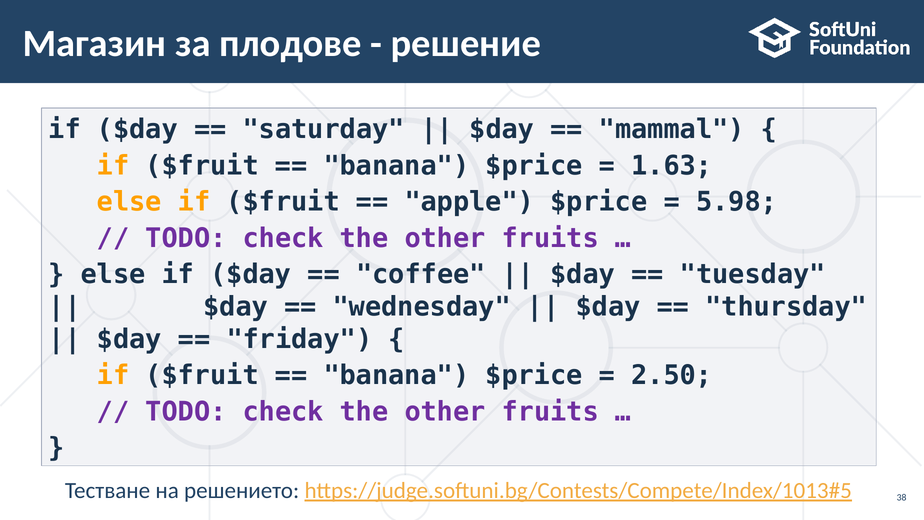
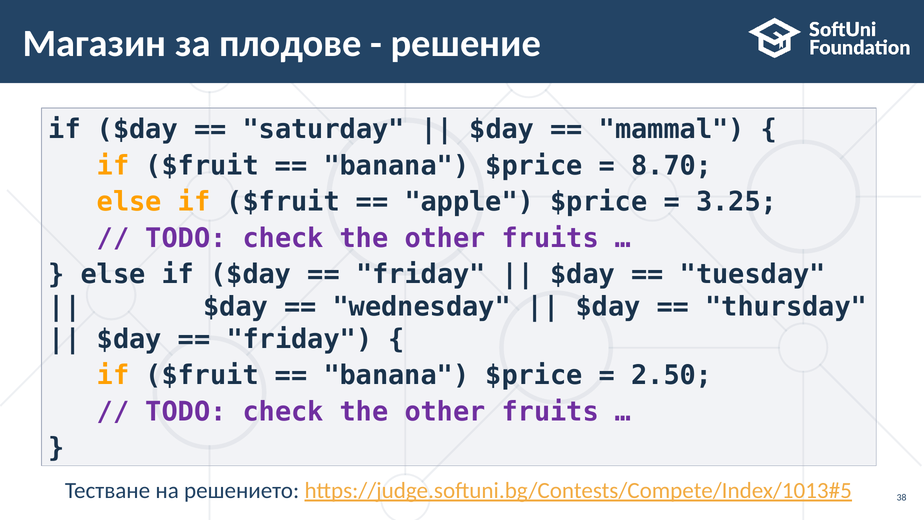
1.63: 1.63 -> 8.70 (672, 166)
5.98: 5.98 -> 3.25 (737, 202)
coffee: coffee -> friday (421, 274)
